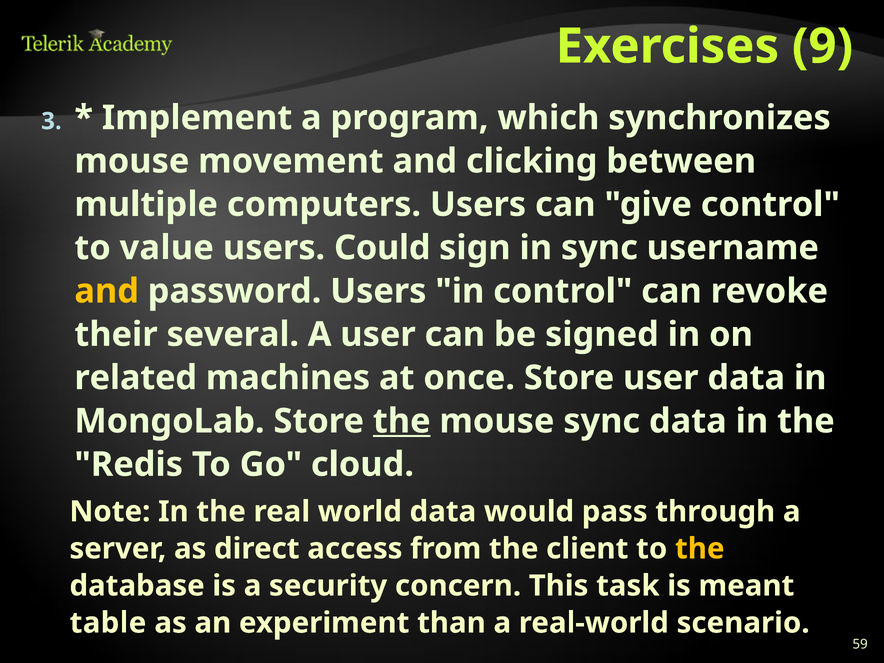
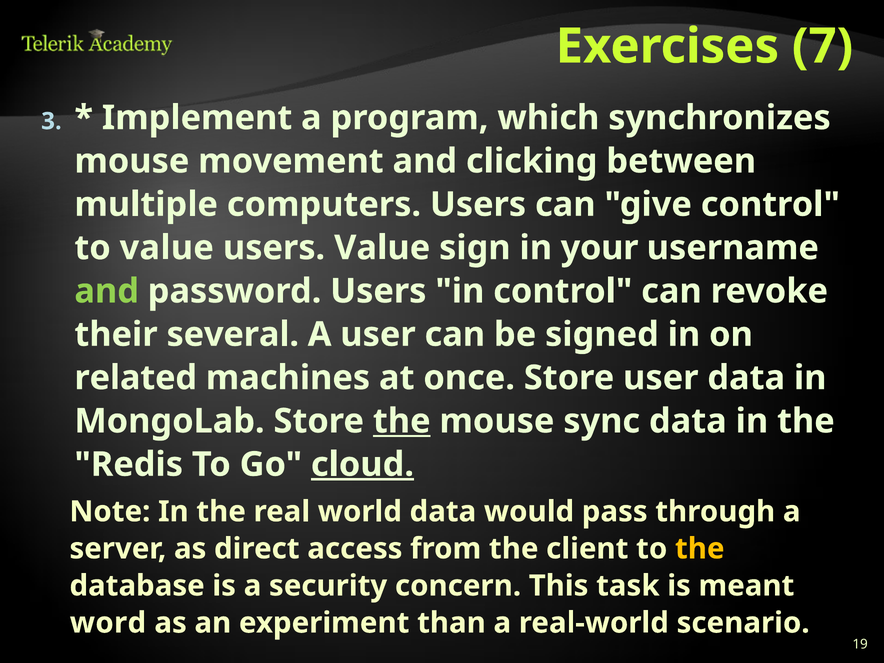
9: 9 -> 7 (823, 46)
users Could: Could -> Value (382, 248)
in sync: sync -> your (600, 248)
and colour: yellow -> light green (107, 291)
cloud underline: none -> present (362, 464)
table: table -> word (108, 623)
59: 59 -> 19 (860, 644)
